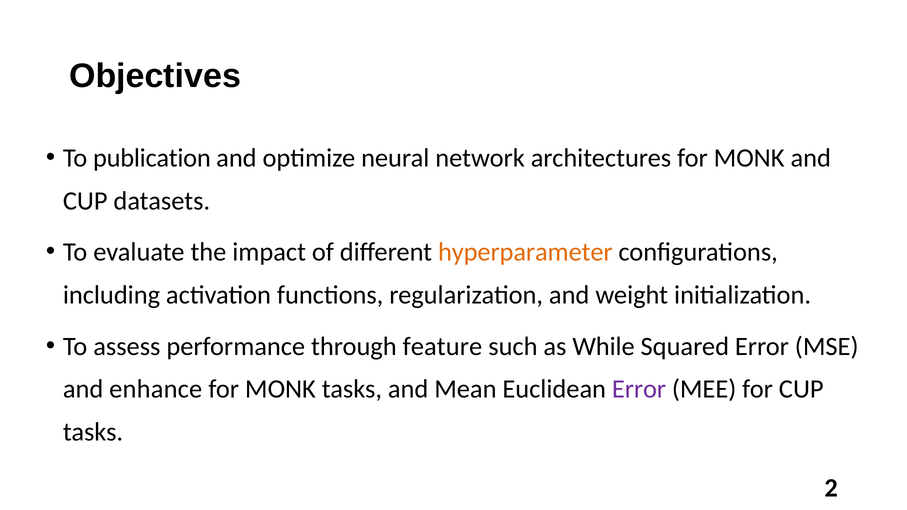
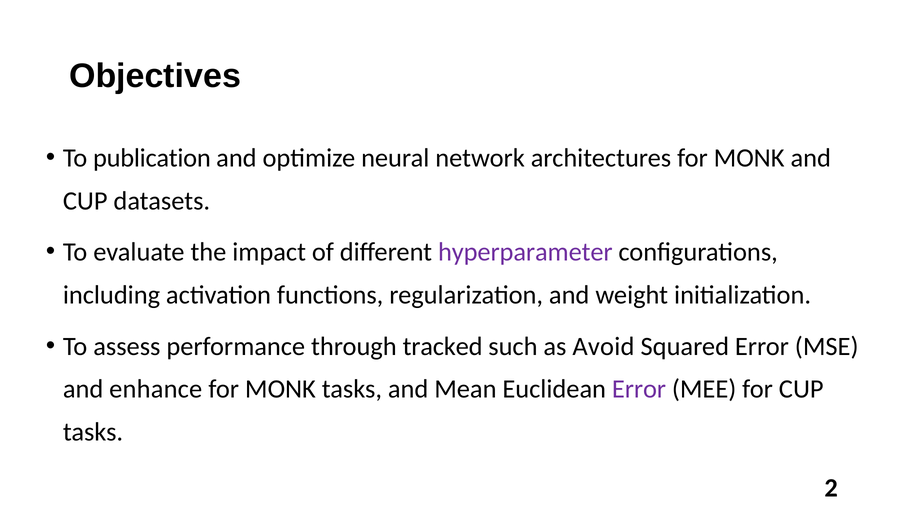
hyperparameter colour: orange -> purple (525, 252)
feature: feature -> tracked (443, 346)
While: While -> Avoid (603, 346)
